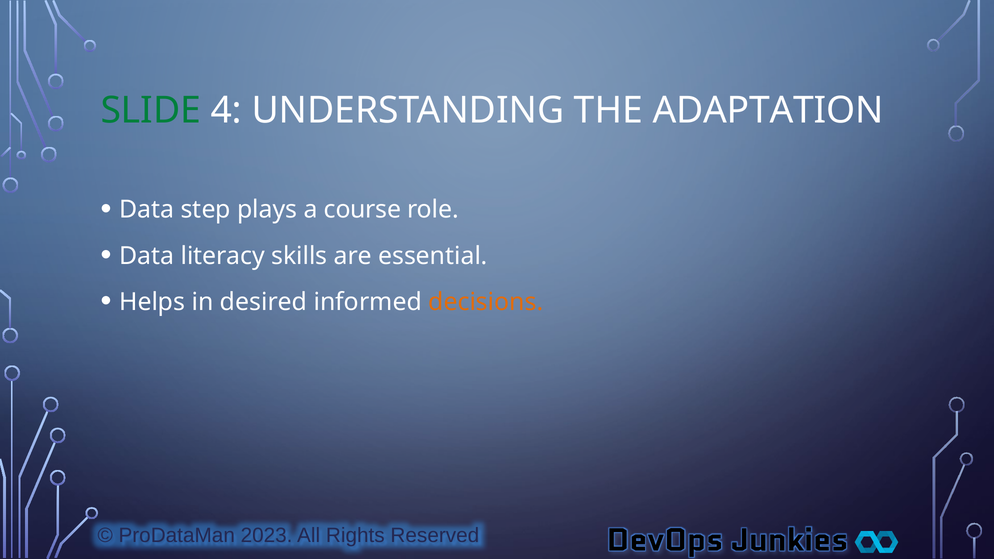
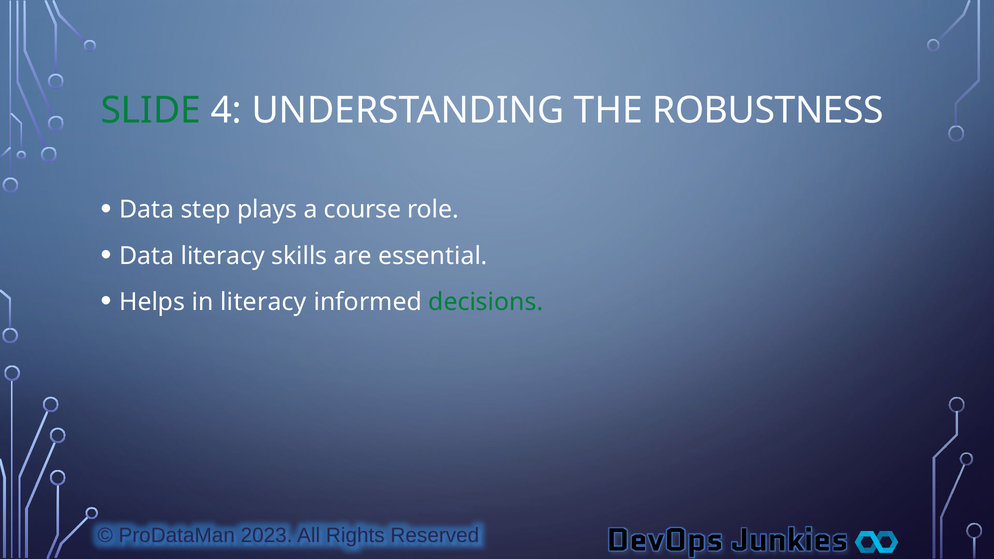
ADAPTATION: ADAPTATION -> ROBUSTNESS (768, 110)
in desired: desired -> literacy (263, 302)
decisions colour: orange -> green (486, 302)
